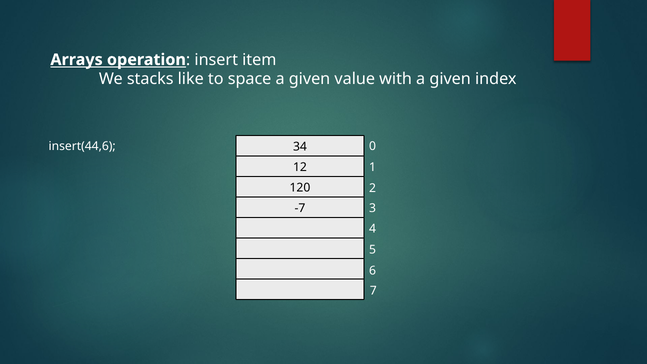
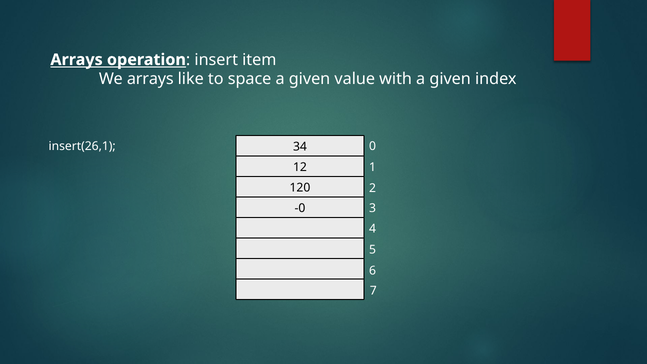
We stacks: stacks -> arrays (150, 79)
insert(44,6: insert(44,6 -> insert(26,1 (82, 146)
-7: -7 -> -0 (300, 208)
